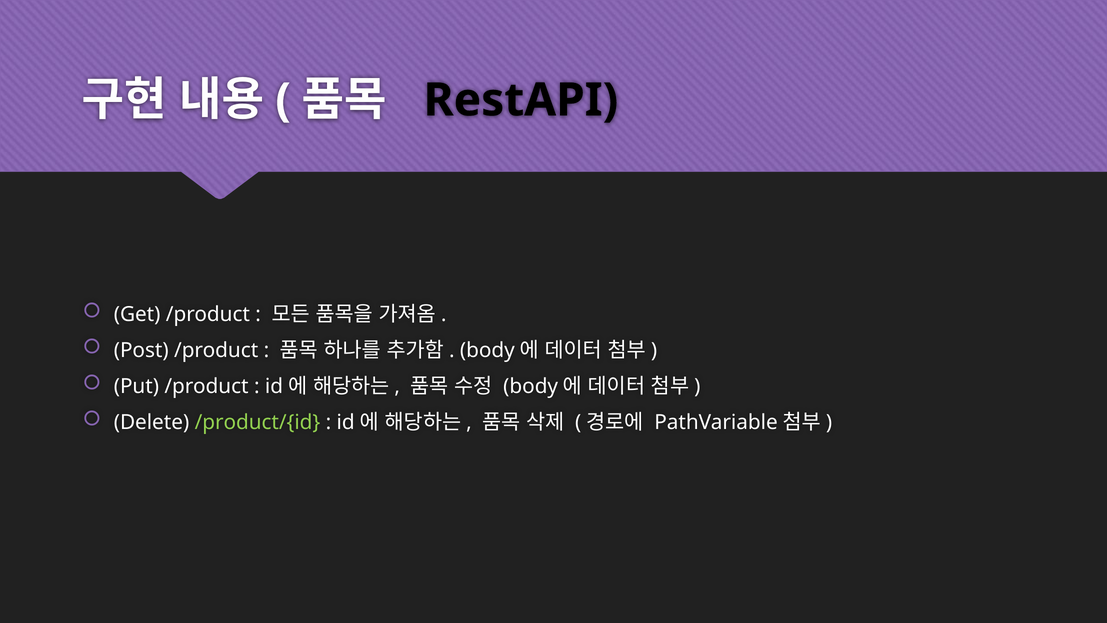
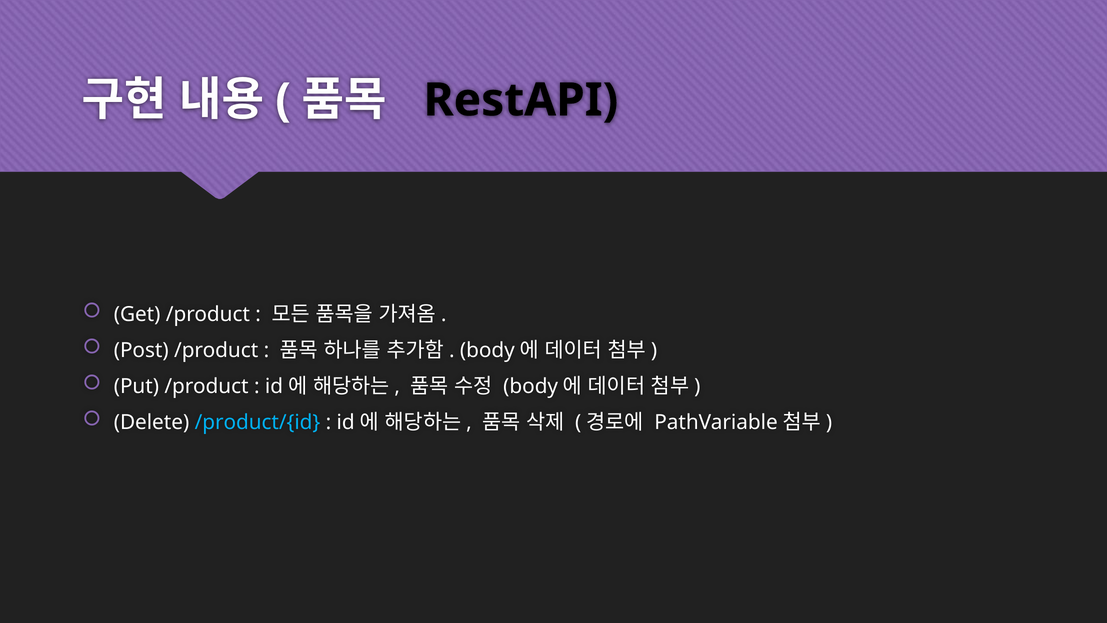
/product/{id colour: light green -> light blue (257, 422)
